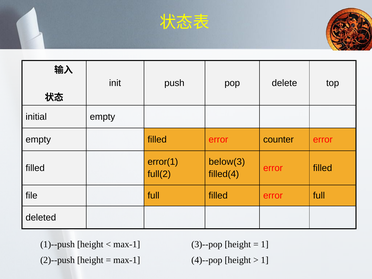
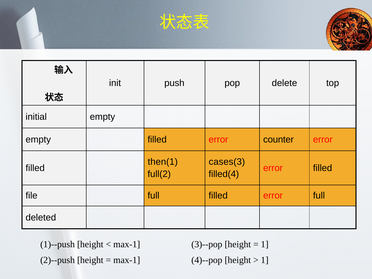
error(1: error(1 -> then(1 (163, 162)
below(3: below(3 -> cases(3 (227, 162)
